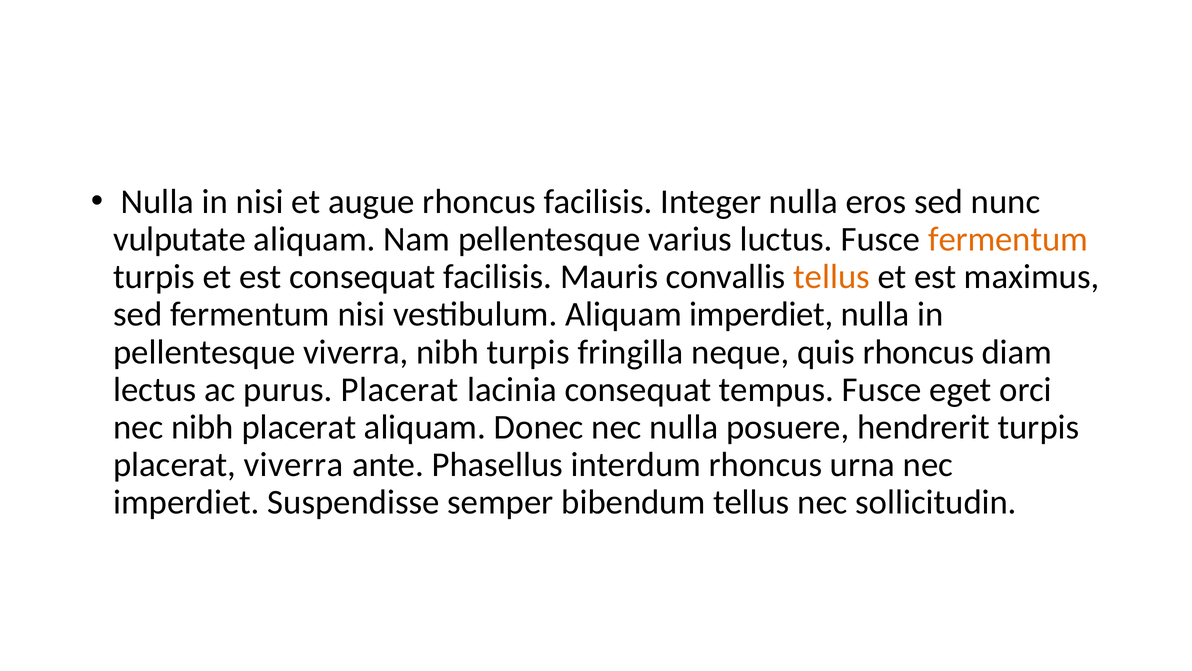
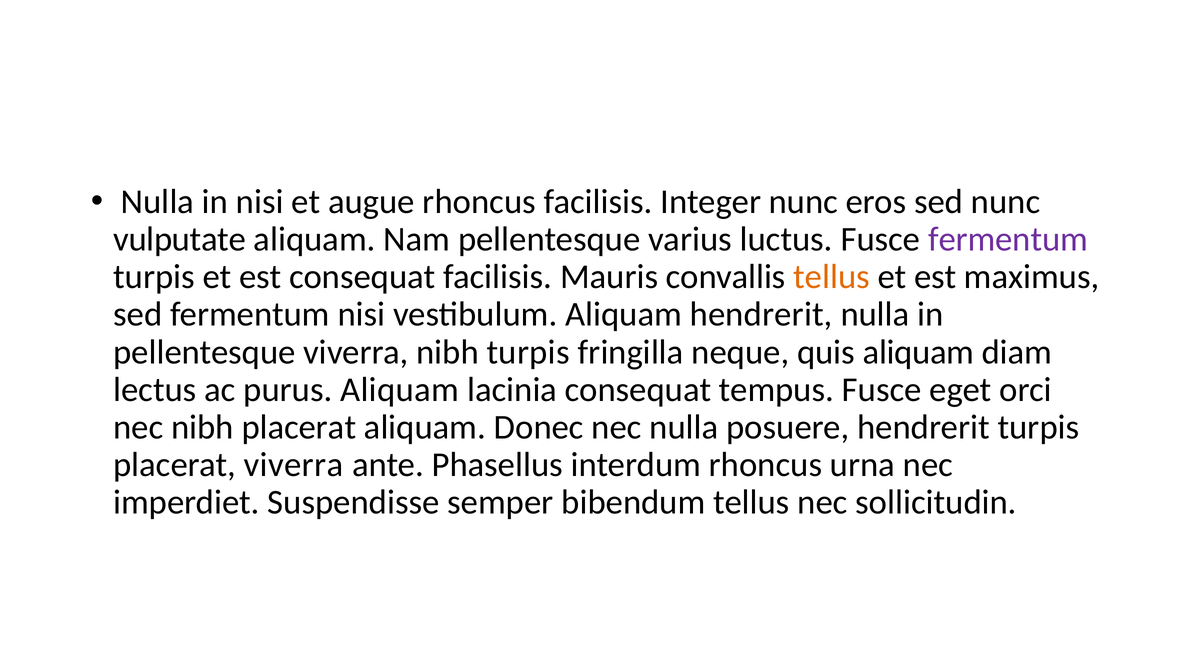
Integer nulla: nulla -> nunc (803, 202)
fermentum colour: orange -> purple (1008, 239)
Aliquam imperdiet: imperdiet -> hendrerit (761, 314)
quis rhoncus: rhoncus -> aliquam (919, 352)
purus Placerat: Placerat -> Aliquam (400, 389)
